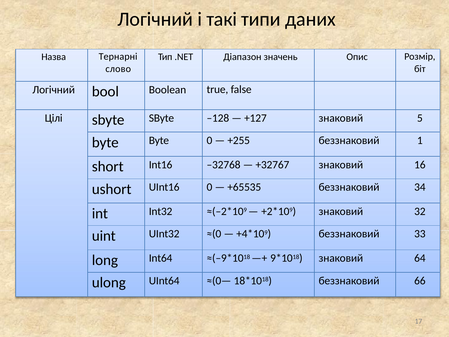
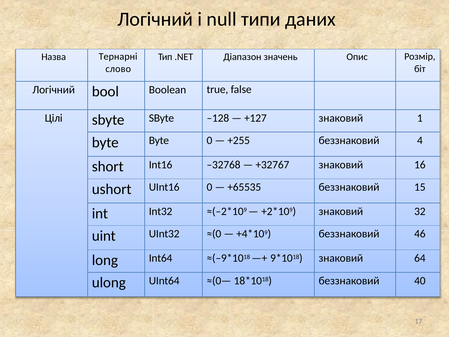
такі: такі -> null (222, 19)
5: 5 -> 1 (420, 118)
1: 1 -> 4 (420, 140)
34: 34 -> 15 (420, 187)
33: 33 -> 46 (420, 234)
66: 66 -> 40 (420, 280)
